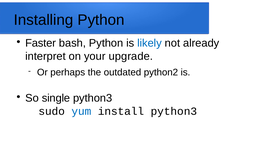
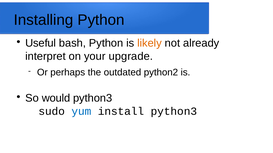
Faster: Faster -> Useful (41, 43)
likely colour: blue -> orange (150, 43)
single: single -> would (56, 98)
